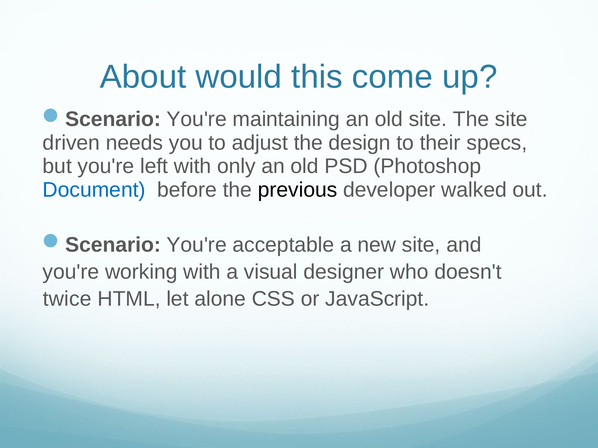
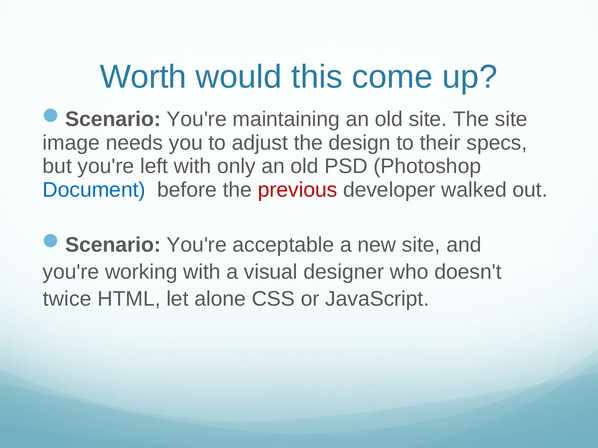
About: About -> Worth (143, 77)
driven: driven -> image (71, 143)
previous colour: black -> red (298, 190)
